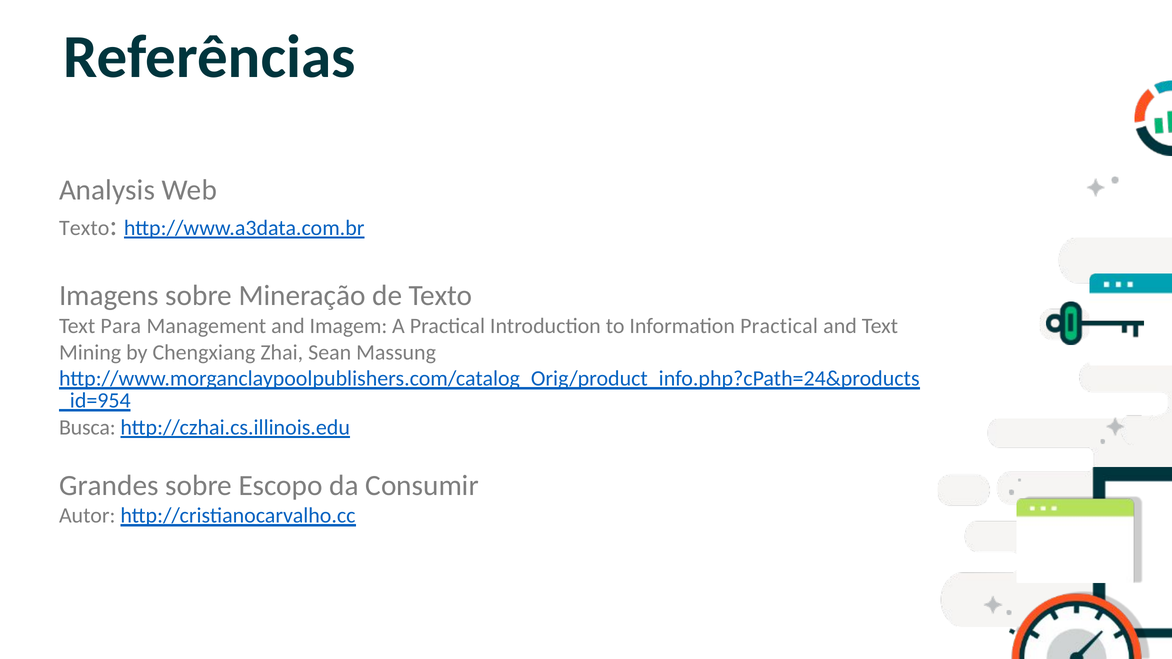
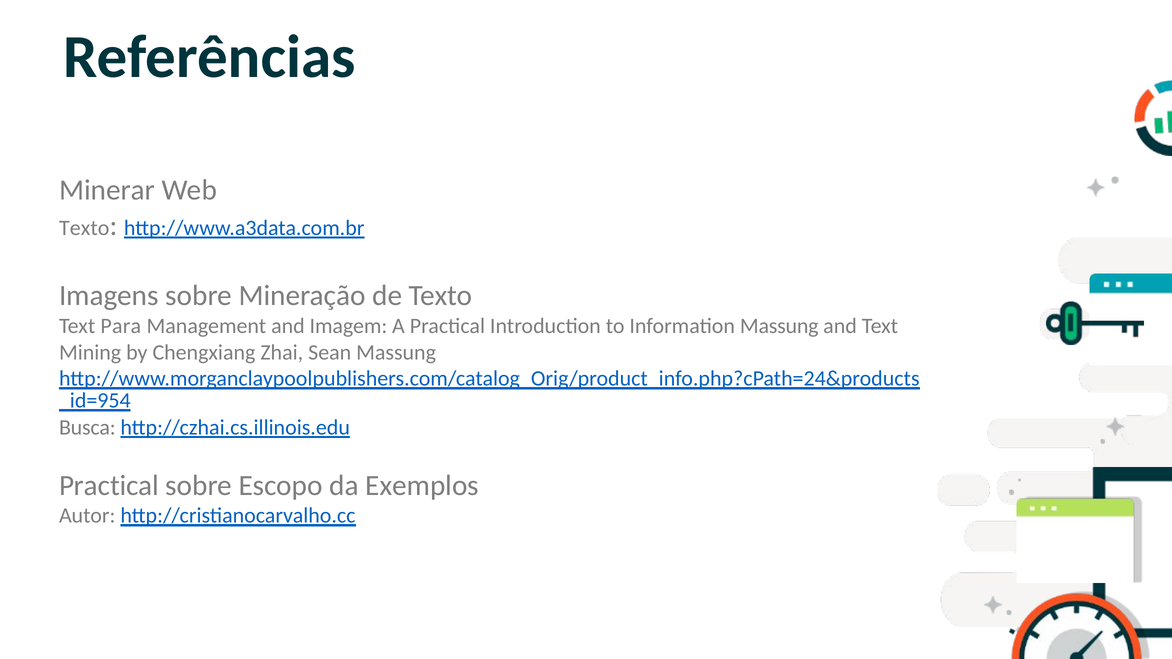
Analysis: Analysis -> Minerar (107, 190)
Information Practical: Practical -> Massung (779, 326)
Grandes: Grandes -> Practical (109, 486)
Consumir: Consumir -> Exemplos (422, 486)
